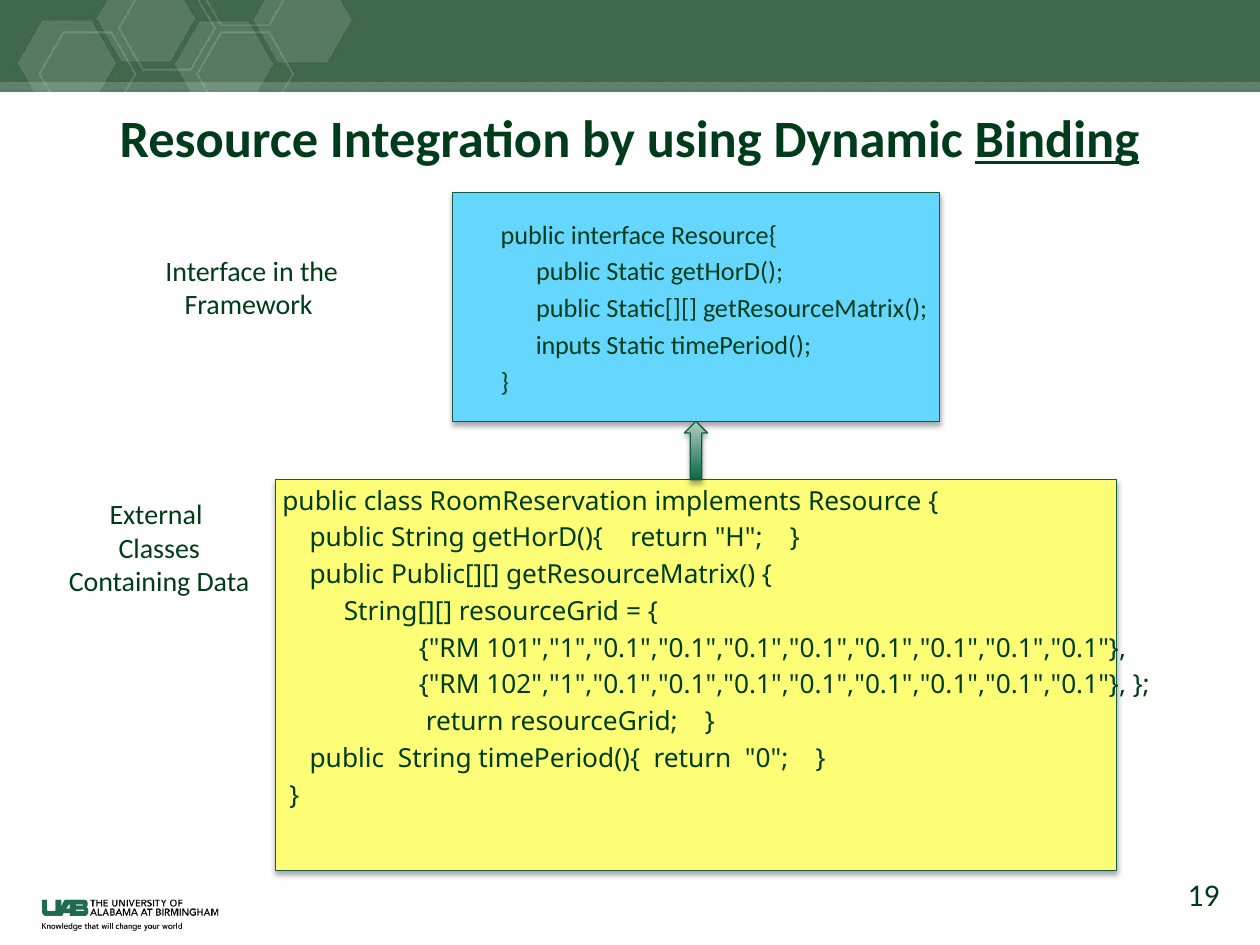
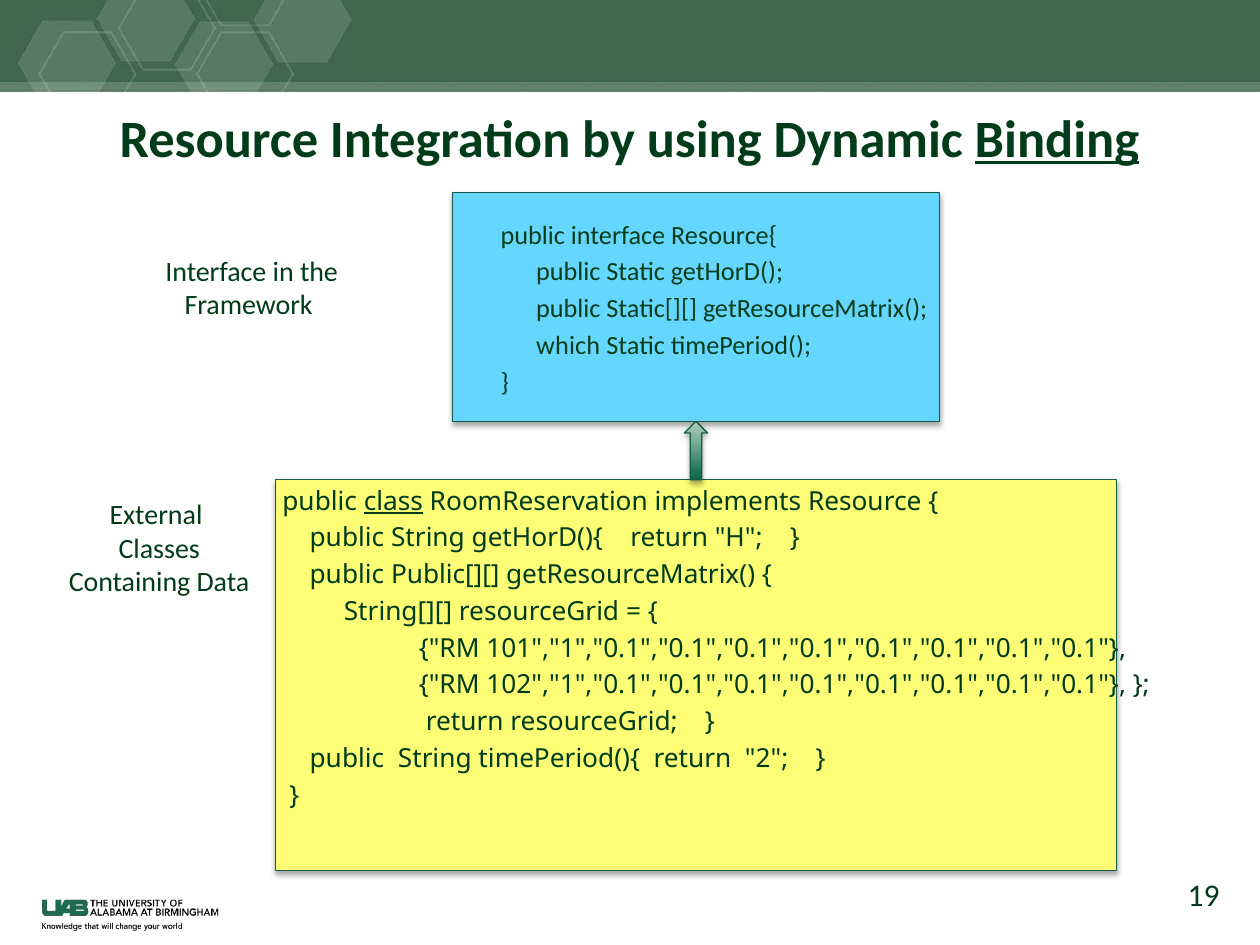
inputs: inputs -> which (568, 346)
class underline: none -> present (393, 501)
0: 0 -> 2 (767, 759)
